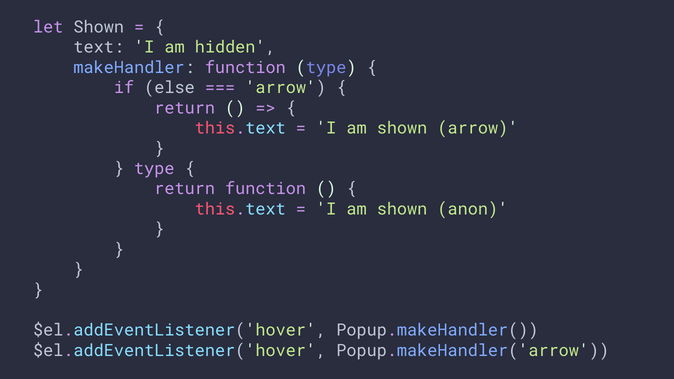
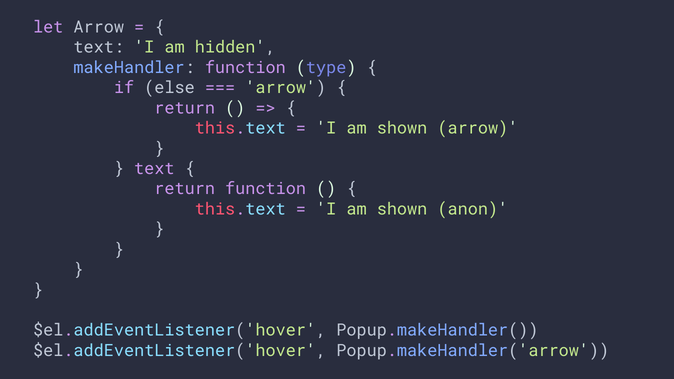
let Shown: Shown -> Arrow (99, 27)
type: type -> text (154, 169)
